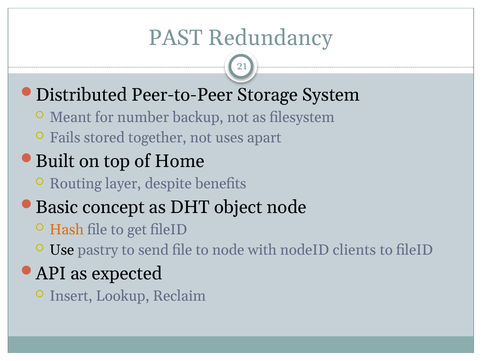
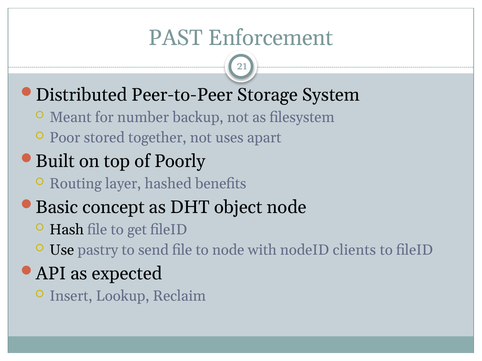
Redundancy: Redundancy -> Enforcement (271, 38)
Fails: Fails -> Poor (65, 138)
Home: Home -> Poorly (180, 162)
despite: despite -> hashed (168, 184)
Hash colour: orange -> black (67, 230)
